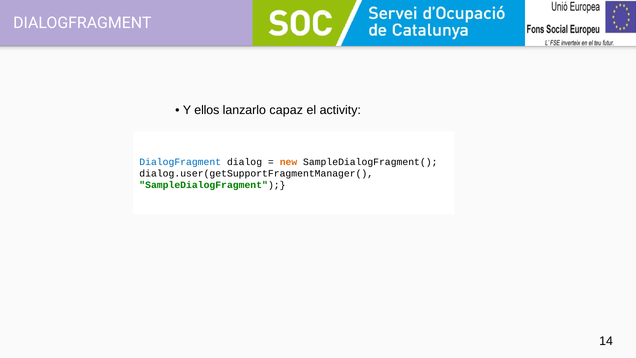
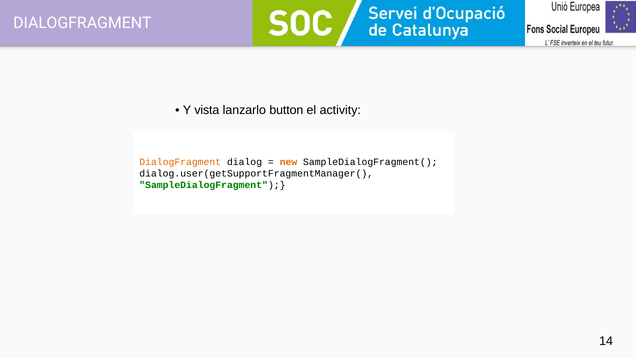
ellos: ellos -> vista (207, 110)
capaz: capaz -> button (286, 110)
DialogFragment colour: blue -> orange (180, 162)
